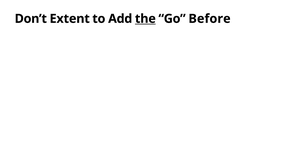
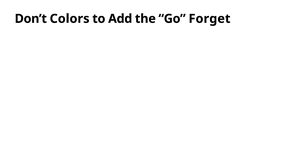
Extent: Extent -> Colors (70, 19)
the underline: present -> none (145, 19)
Before: Before -> Forget (210, 19)
